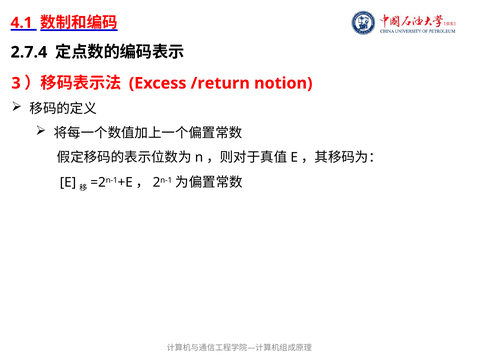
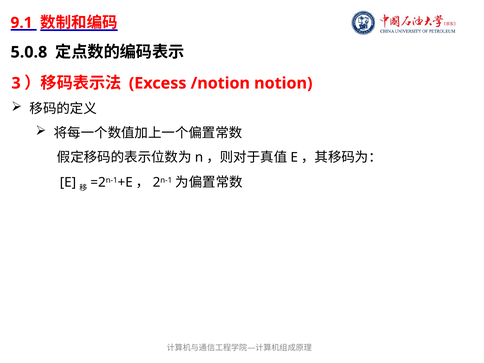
4.1: 4.1 -> 9.1 (22, 23)
2.7.4: 2.7.4 -> 5.0.8 (29, 52)
/return: /return -> /notion (220, 83)
